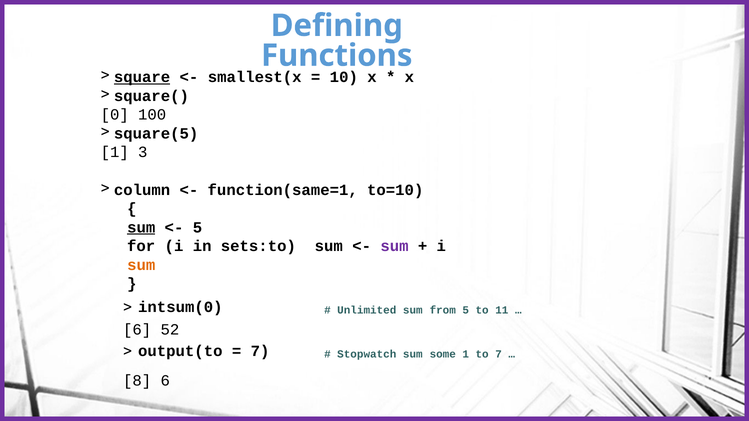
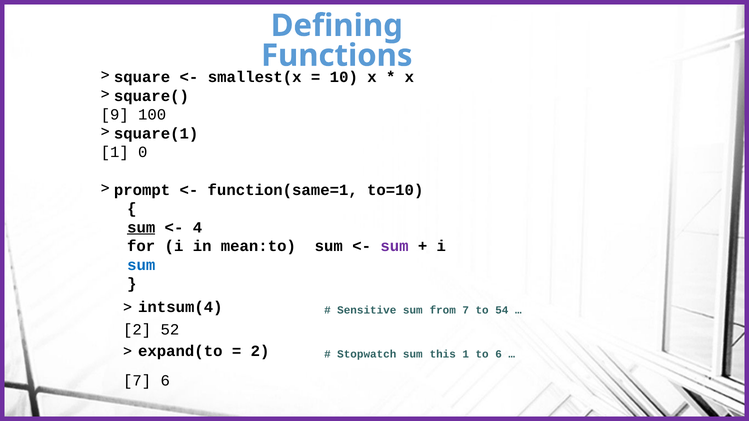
square underline: present -> none (142, 77)
0: 0 -> 9 (115, 115)
square(5: square(5 -> square(1 (156, 134)
3: 3 -> 0 (143, 152)
column: column -> prompt (142, 190)
5: 5 -> 4 (197, 228)
sets:to: sets:to -> mean:to (258, 246)
sum colour: orange -> blue (141, 265)
intsum(0: intsum(0 -> intsum(4 (180, 308)
Unlimited: Unlimited -> Sensitive (367, 311)
from 5: 5 -> 7 (466, 311)
11: 11 -> 54 (502, 311)
6: 6 -> 2 (137, 330)
output(to: output(to -> expand(to (180, 351)
7: 7 -> 2 (260, 351)
some: some -> this (443, 354)
to 7: 7 -> 6 (499, 354)
8: 8 -> 7 (137, 381)
